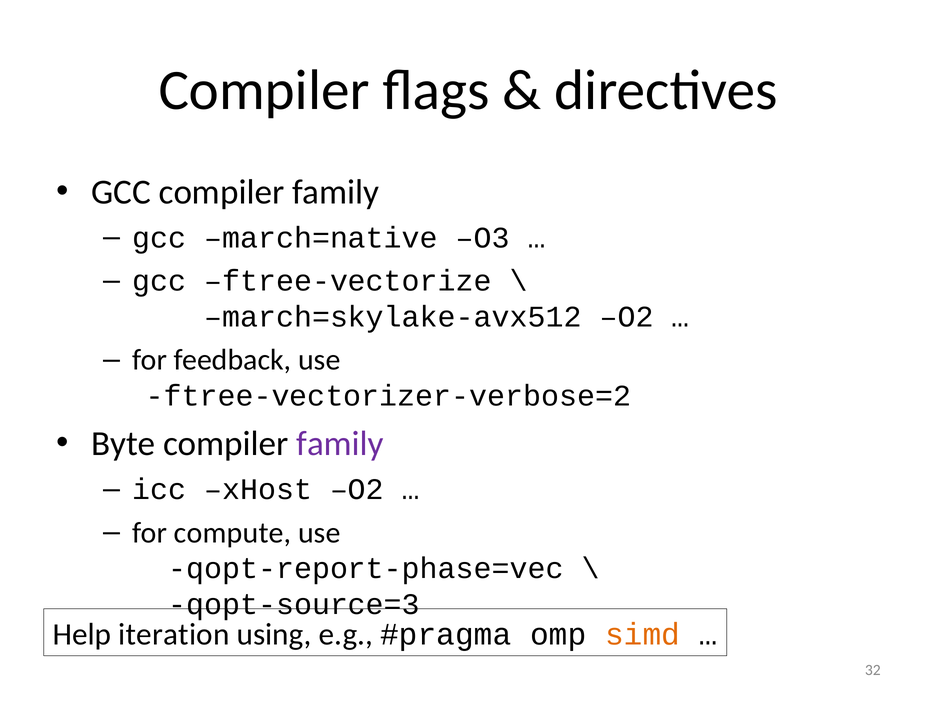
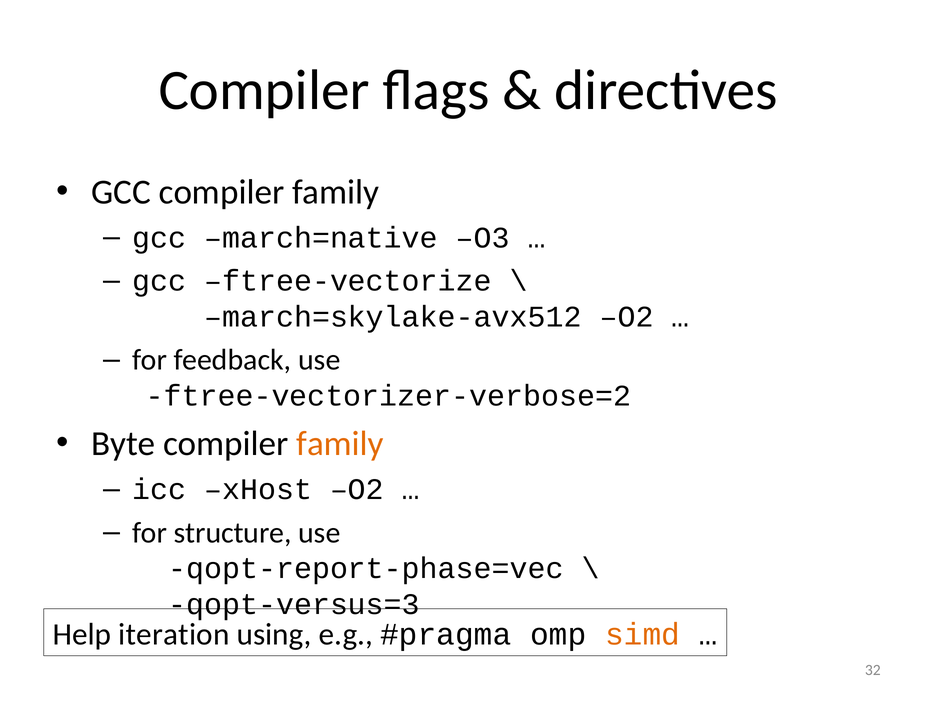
family colour: purple -> orange (340, 444)
compute: compute -> structure (233, 533)
qopt-source=3: qopt-source=3 -> qopt-versus=3 (294, 605)
